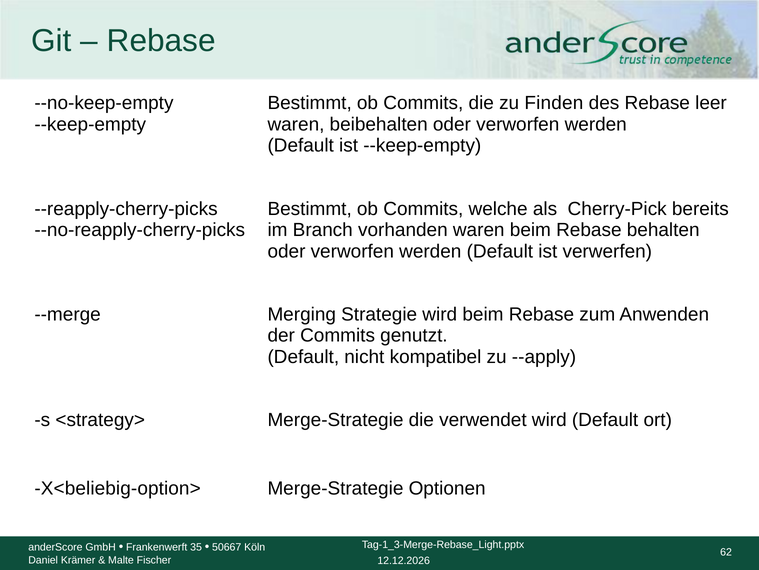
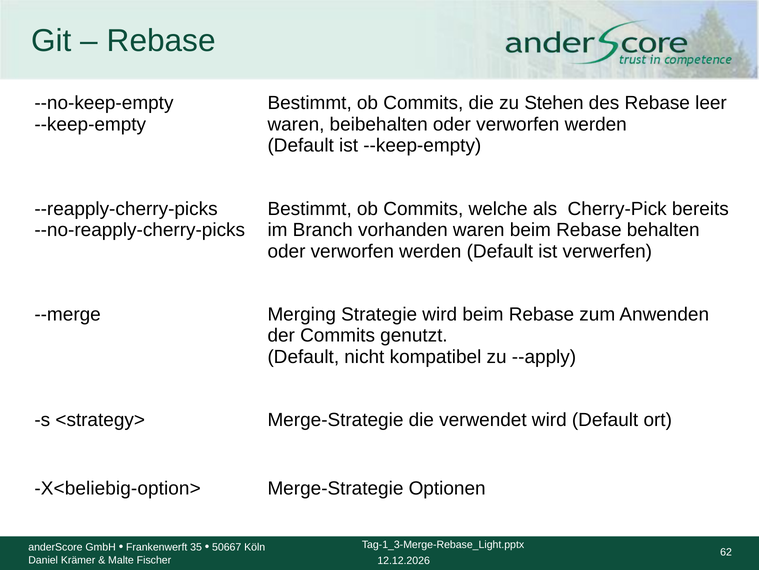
Finden: Finden -> Stehen (554, 103)
